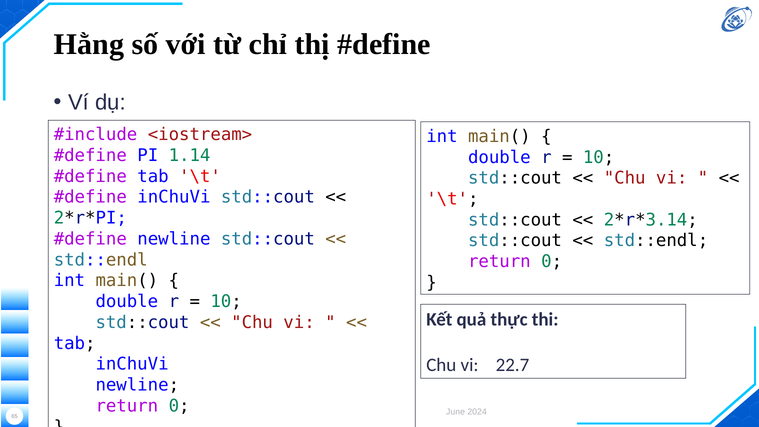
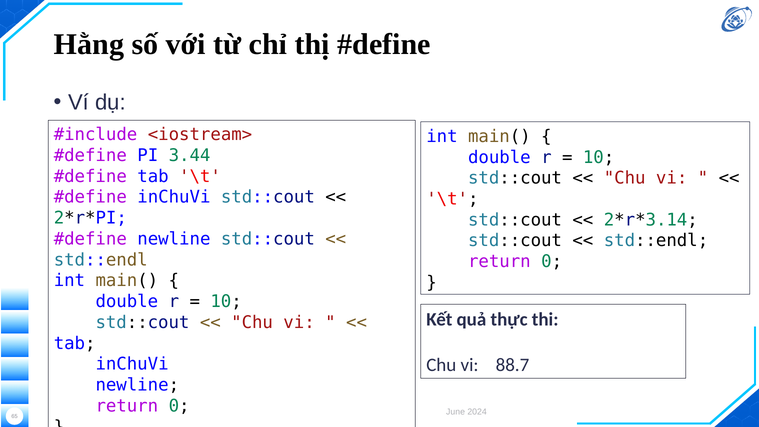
1.14: 1.14 -> 3.44 (190, 155)
22.7: 22.7 -> 88.7 (512, 365)
